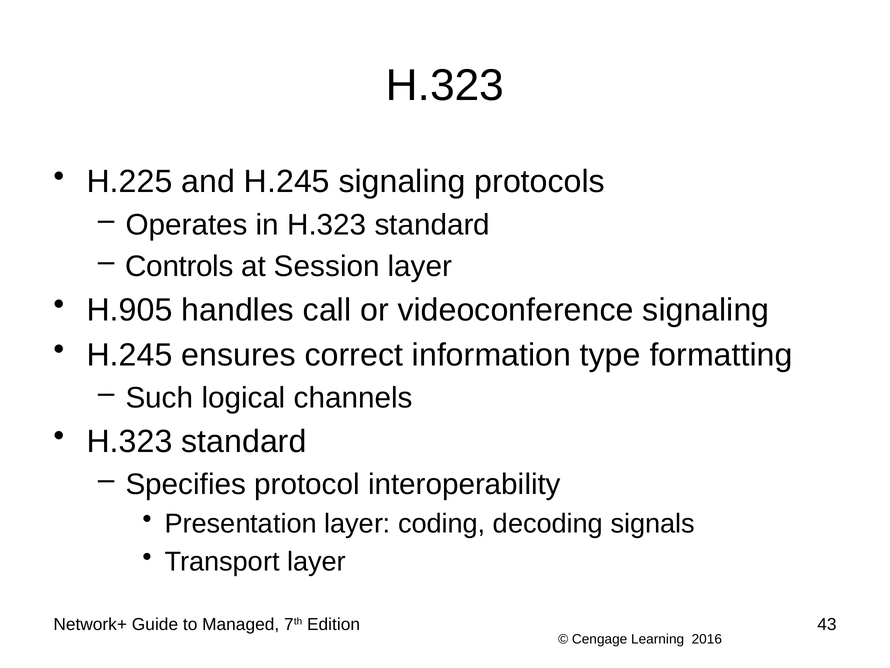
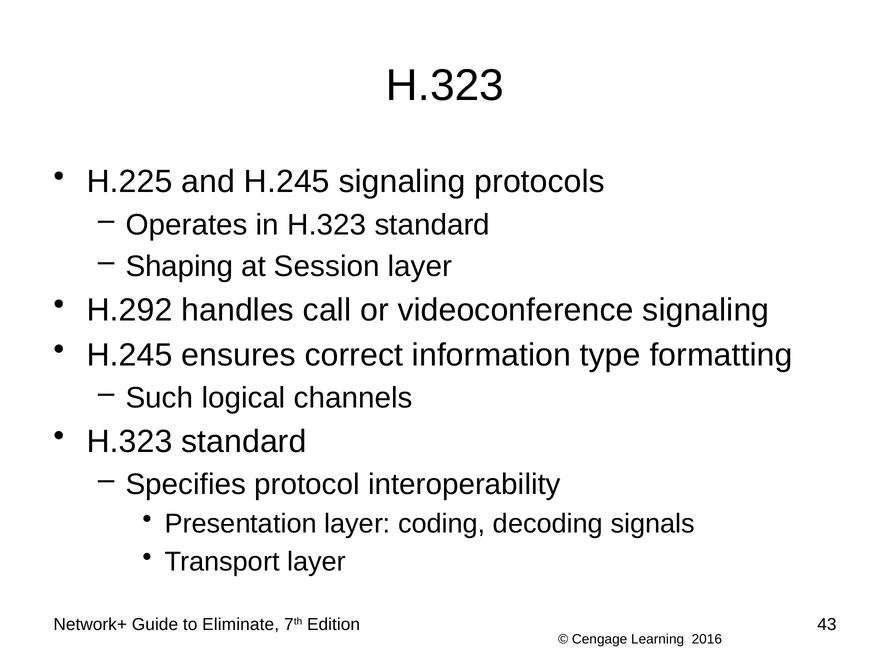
Controls: Controls -> Shaping (179, 266)
H.905: H.905 -> H.292 (130, 310)
Managed: Managed -> Eliminate (241, 624)
